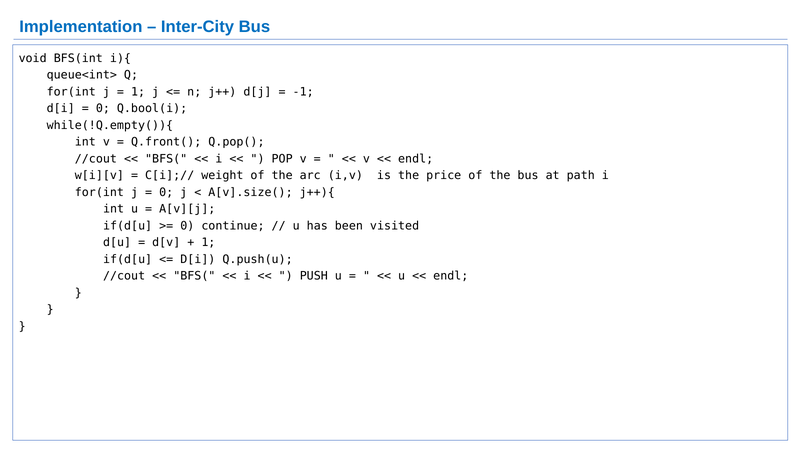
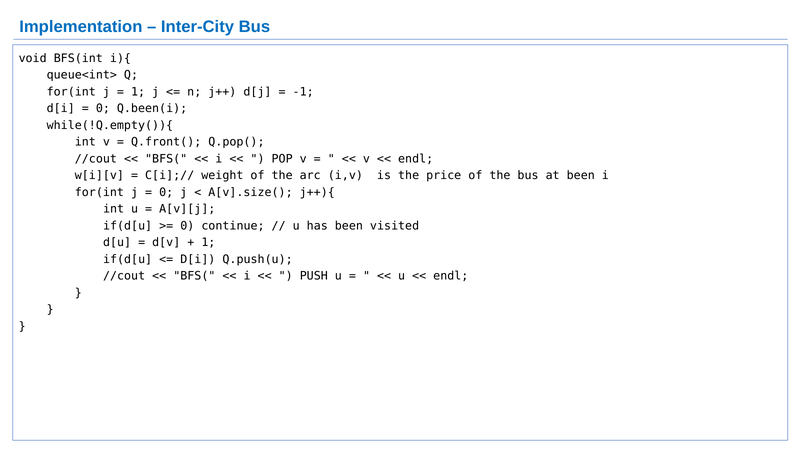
Q.bool(i: Q.bool(i -> Q.been(i (152, 109)
at path: path -> been (581, 176)
